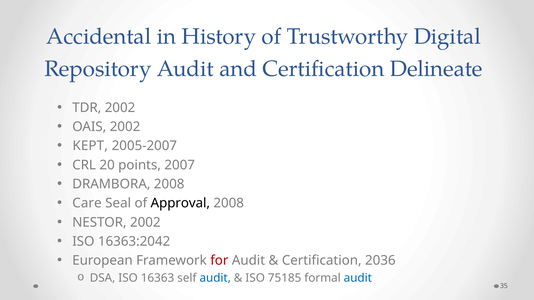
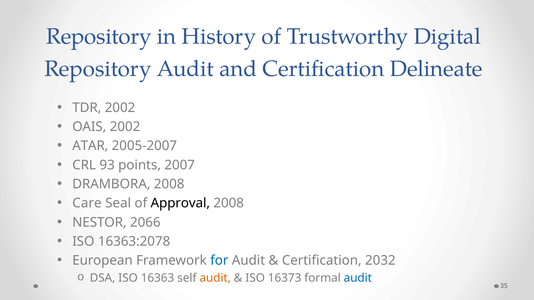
Accidental: Accidental -> Repository (99, 37)
KEPT: KEPT -> ATAR (90, 146)
20: 20 -> 93 (107, 165)
NESTOR 2002: 2002 -> 2066 (145, 223)
16363:2042: 16363:2042 -> 16363:2078 (134, 242)
for colour: red -> blue (219, 261)
2036: 2036 -> 2032 (380, 261)
audit colour: blue -> orange (215, 278)
75185: 75185 -> 16373 (285, 278)
